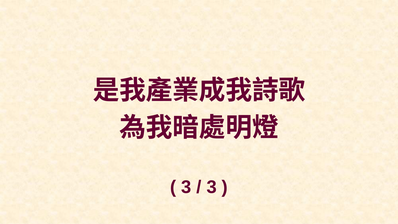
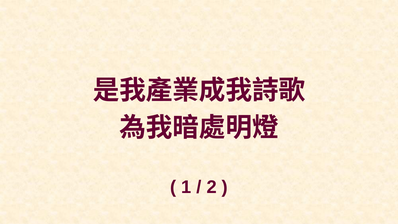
3: 3 -> 1 (186, 187)
3: 3 -> 2 (212, 187)
